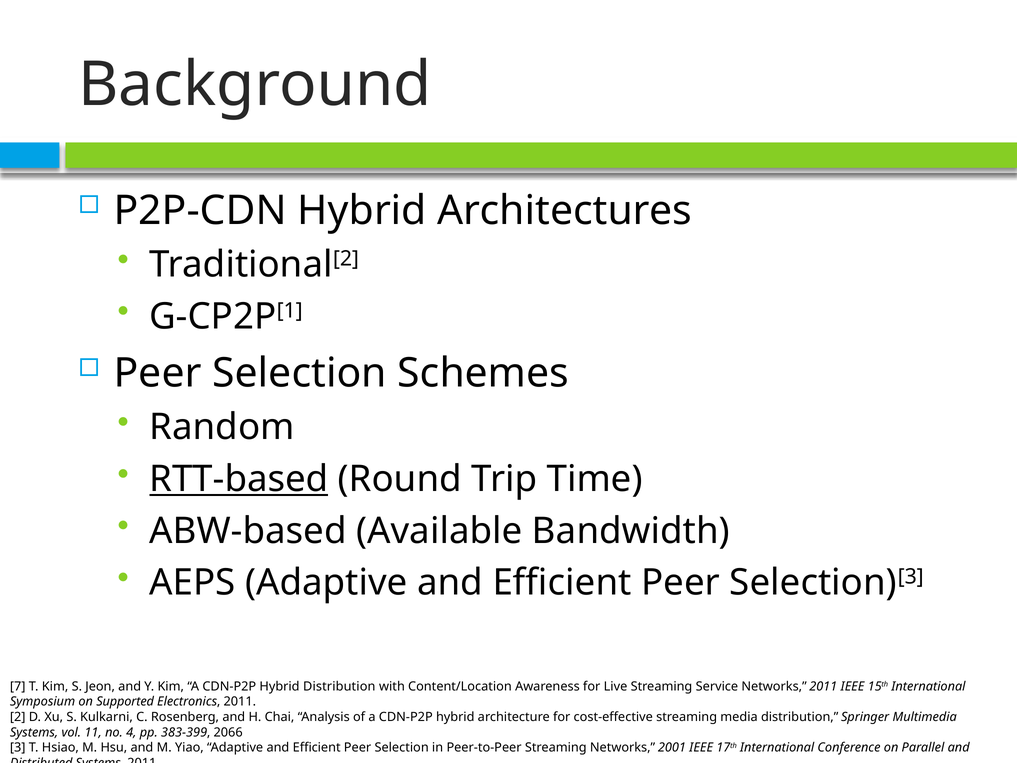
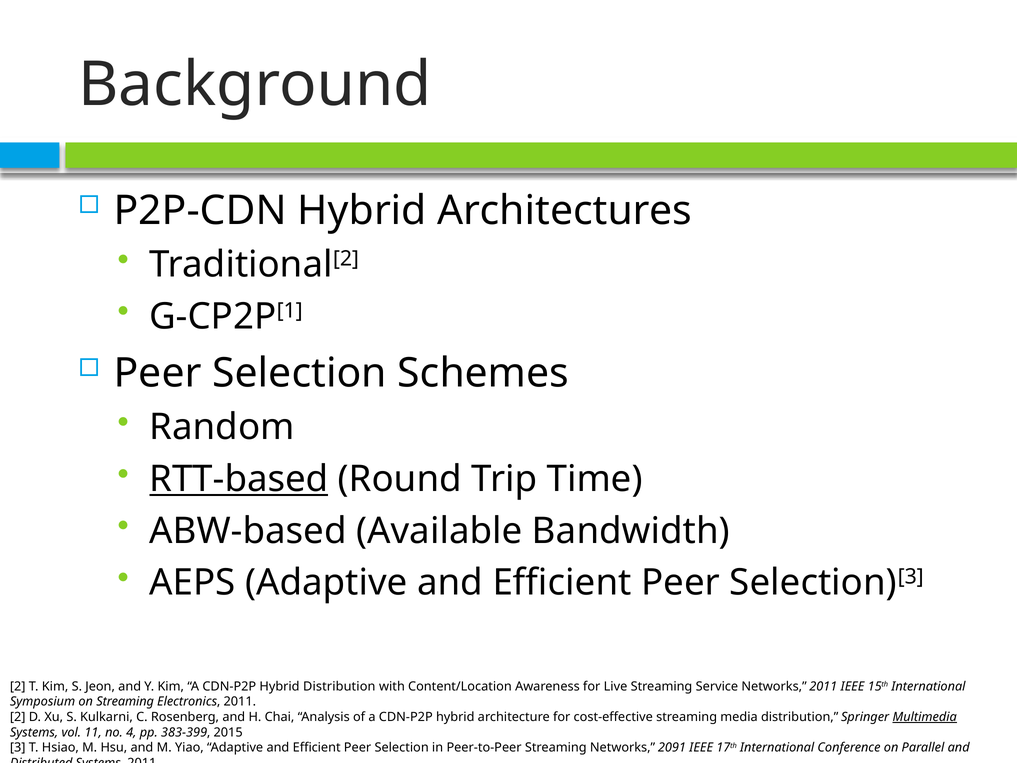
7: 7 -> 2 (18, 686)
on Supported: Supported -> Streaming (125, 701)
Multimedia underline: none -> present (925, 717)
2066: 2066 -> 2015 (228, 732)
2001: 2001 -> 2091 (672, 747)
